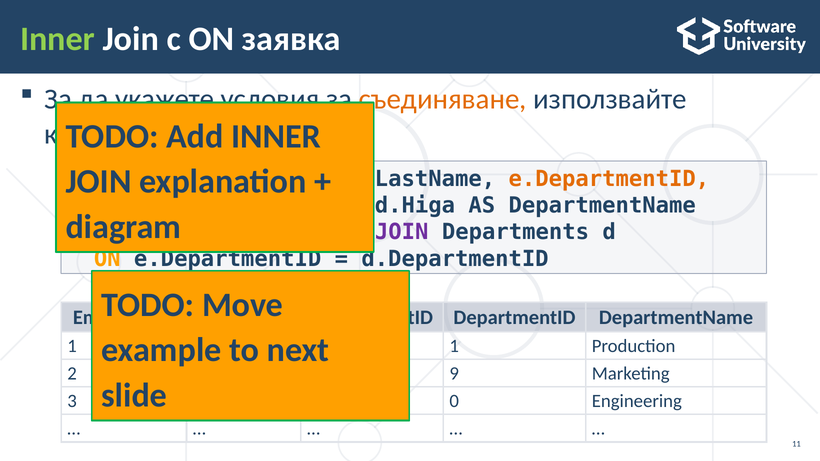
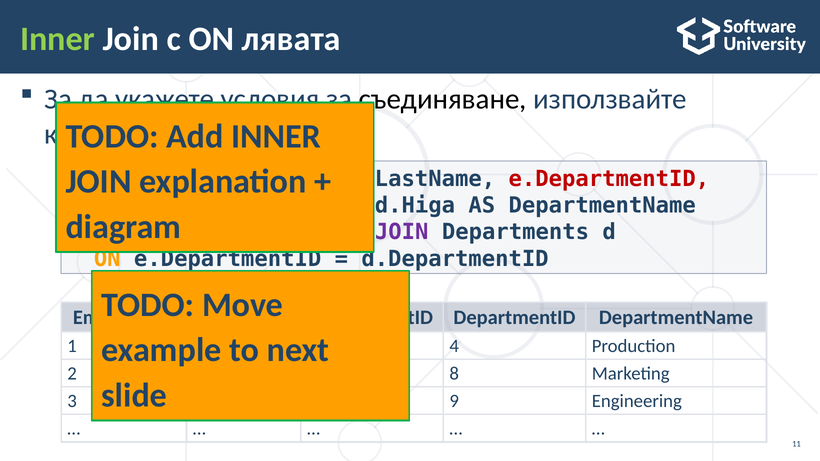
заявка: заявка -> лявата (291, 39)
съединяване colour: orange -> black (443, 99)
e.DepartmentID colour: orange -> red (609, 179)
1: 1 -> 4 (454, 346)
9: 9 -> 8 (454, 374)
0: 0 -> 9 (454, 401)
